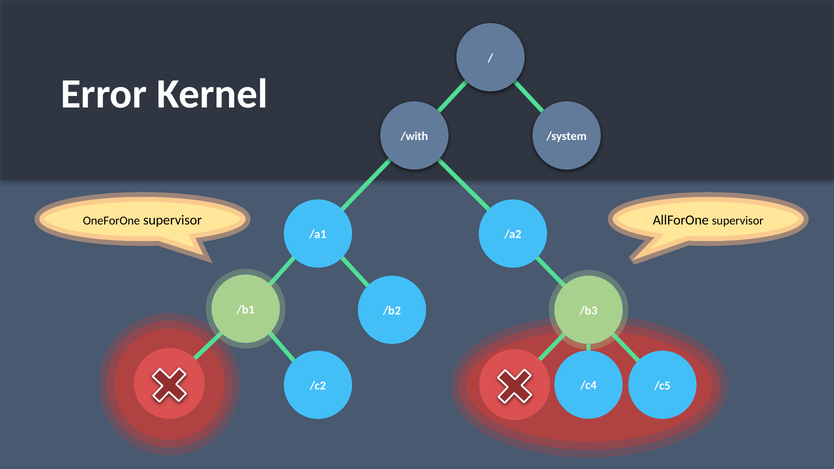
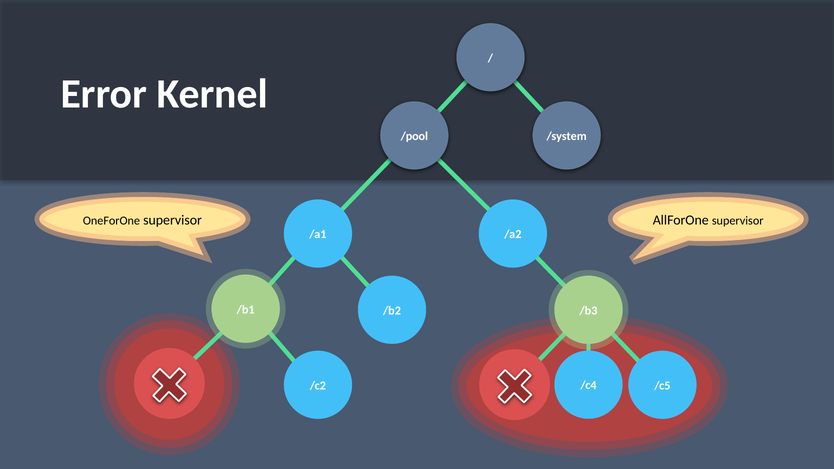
/with: /with -> /pool (414, 136)
